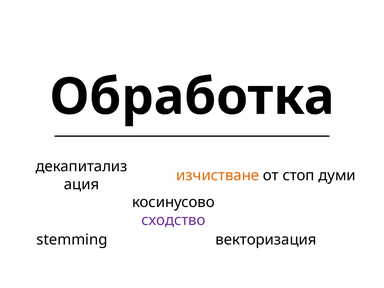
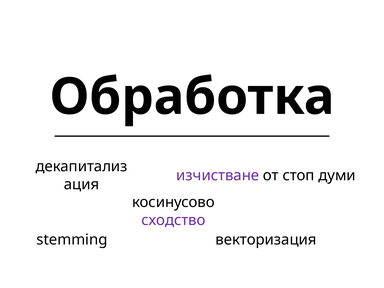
изчистване colour: orange -> purple (218, 175)
